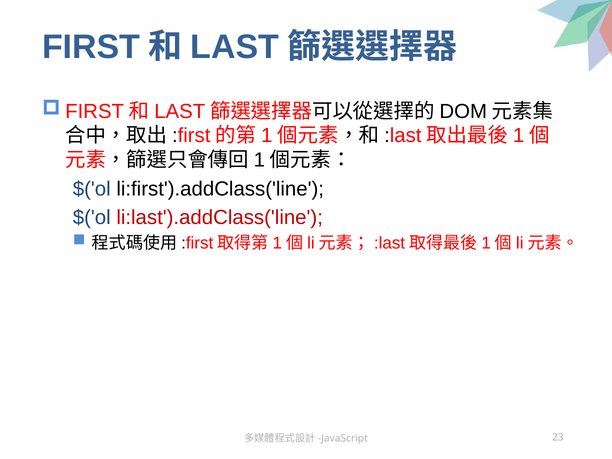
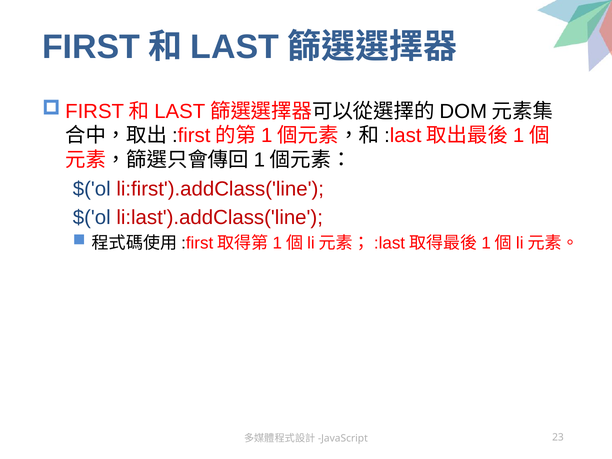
li:first').addClass('line colour: black -> red (220, 189)
